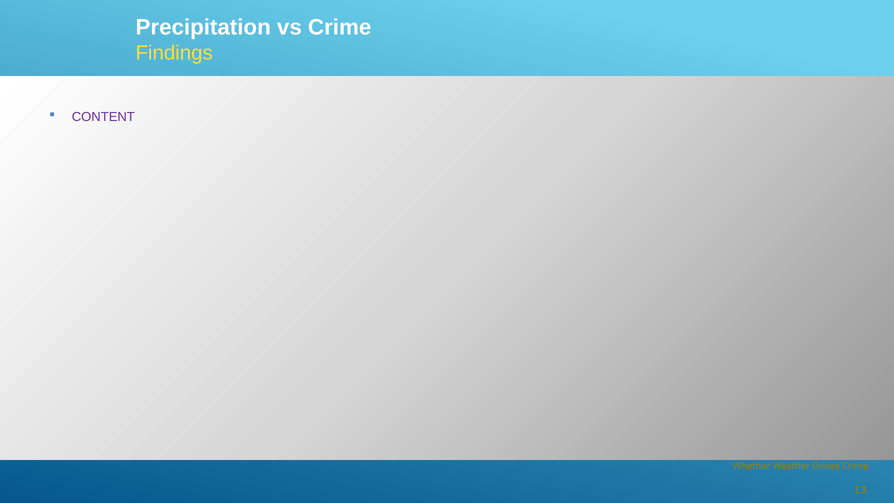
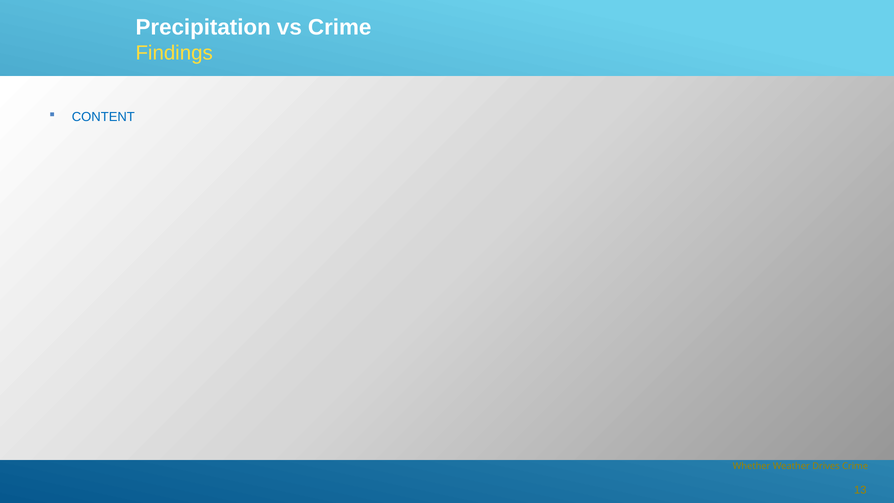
CONTENT colour: purple -> blue (103, 117)
